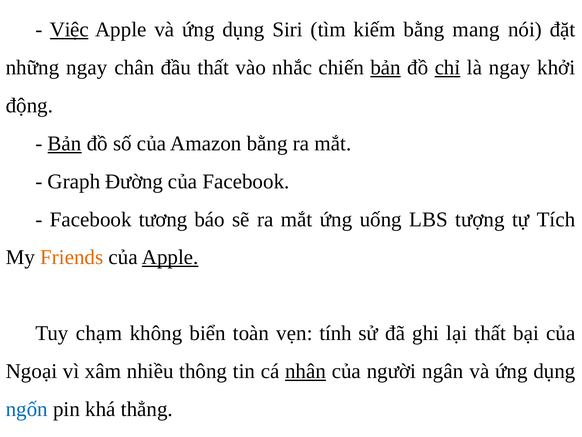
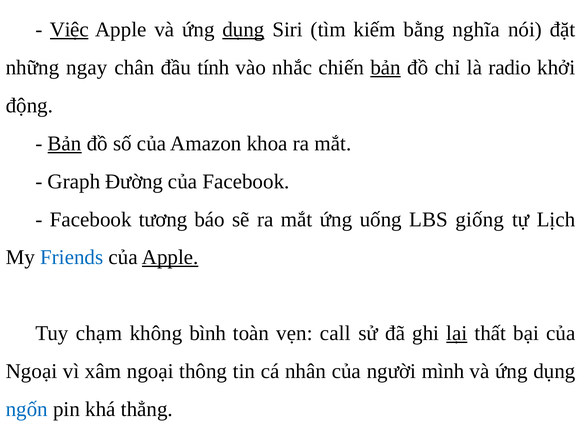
dụng underline: none -> present (243, 30)
mang: mang -> nghĩa (476, 30)
đầu thất: thất -> tính (213, 68)
chỉ underline: present -> none (448, 68)
là ngay: ngay -> radio (510, 68)
Amazon bằng: bằng -> khoa (267, 143)
tượng: tượng -> giống (480, 219)
Tích: Tích -> Lịch (556, 219)
Friends colour: orange -> blue (72, 257)
biển: biển -> bình (208, 333)
tính: tính -> call (335, 333)
lại underline: none -> present (457, 333)
xâm nhiều: nhiều -> ngoại (150, 371)
nhân underline: present -> none (306, 371)
ngân: ngân -> mình (443, 371)
